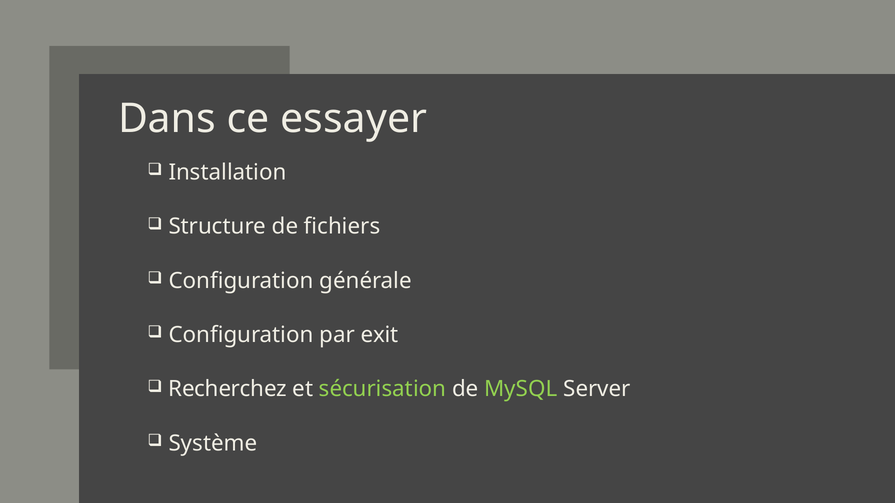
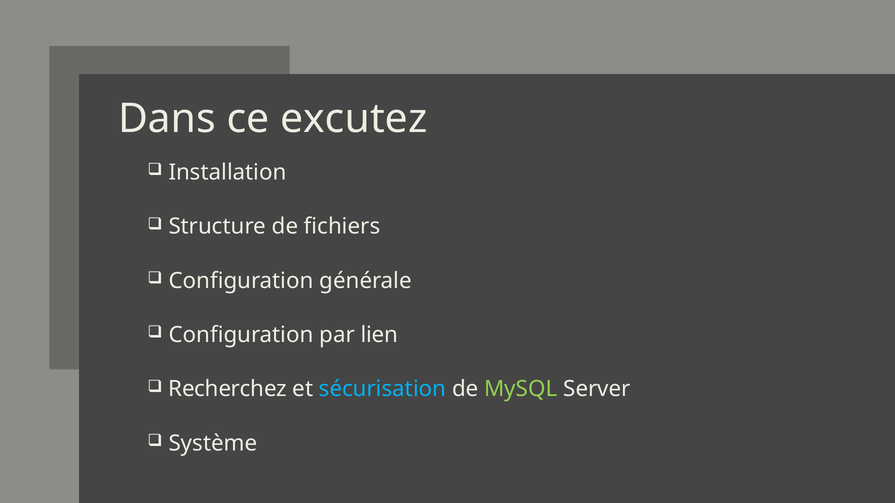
essayer: essayer -> excutez (354, 119)
exit: exit -> lien (379, 335)
sécurisation colour: light green -> light blue (383, 389)
